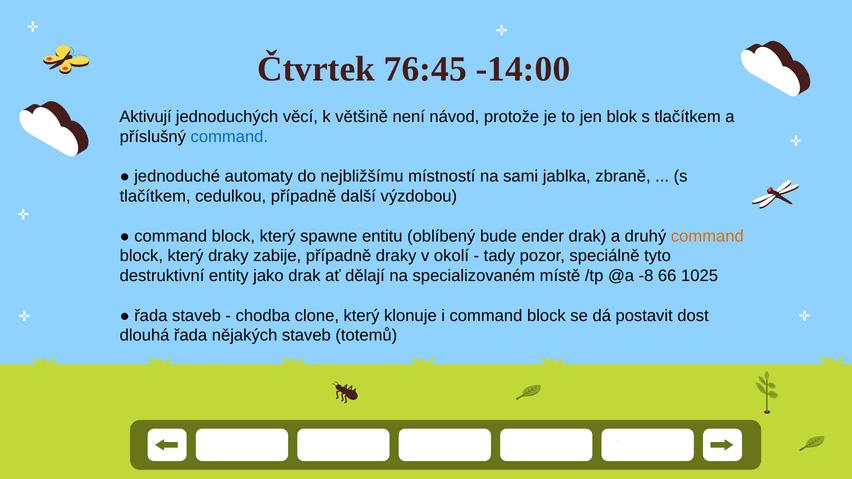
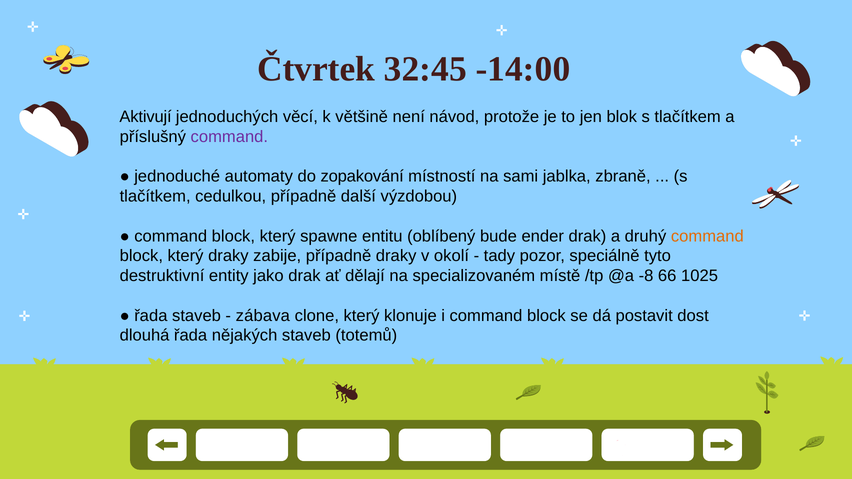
76:45: 76:45 -> 32:45 (425, 69)
command colour: blue -> purple (229, 137)
nejbližšímu: nejbližšímu -> zopakování (362, 177)
chodba: chodba -> zábava (263, 316)
